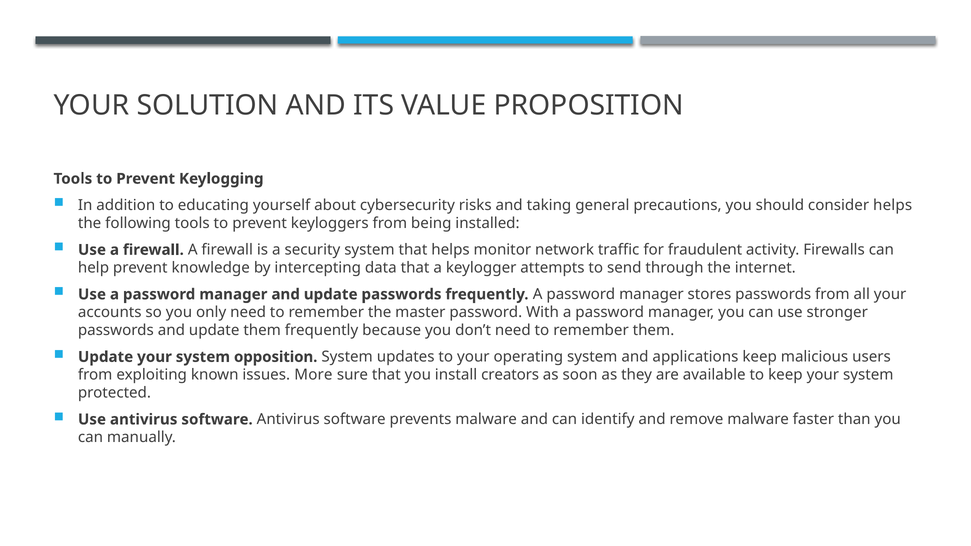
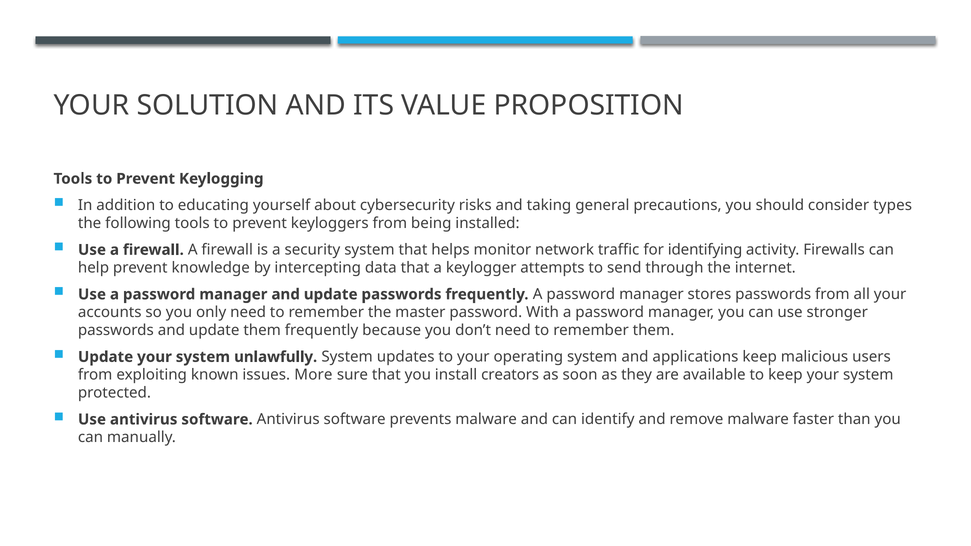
consider helps: helps -> types (893, 205)
fraudulent: fraudulent -> identifying (705, 250)
opposition: opposition -> unlawfully (276, 357)
